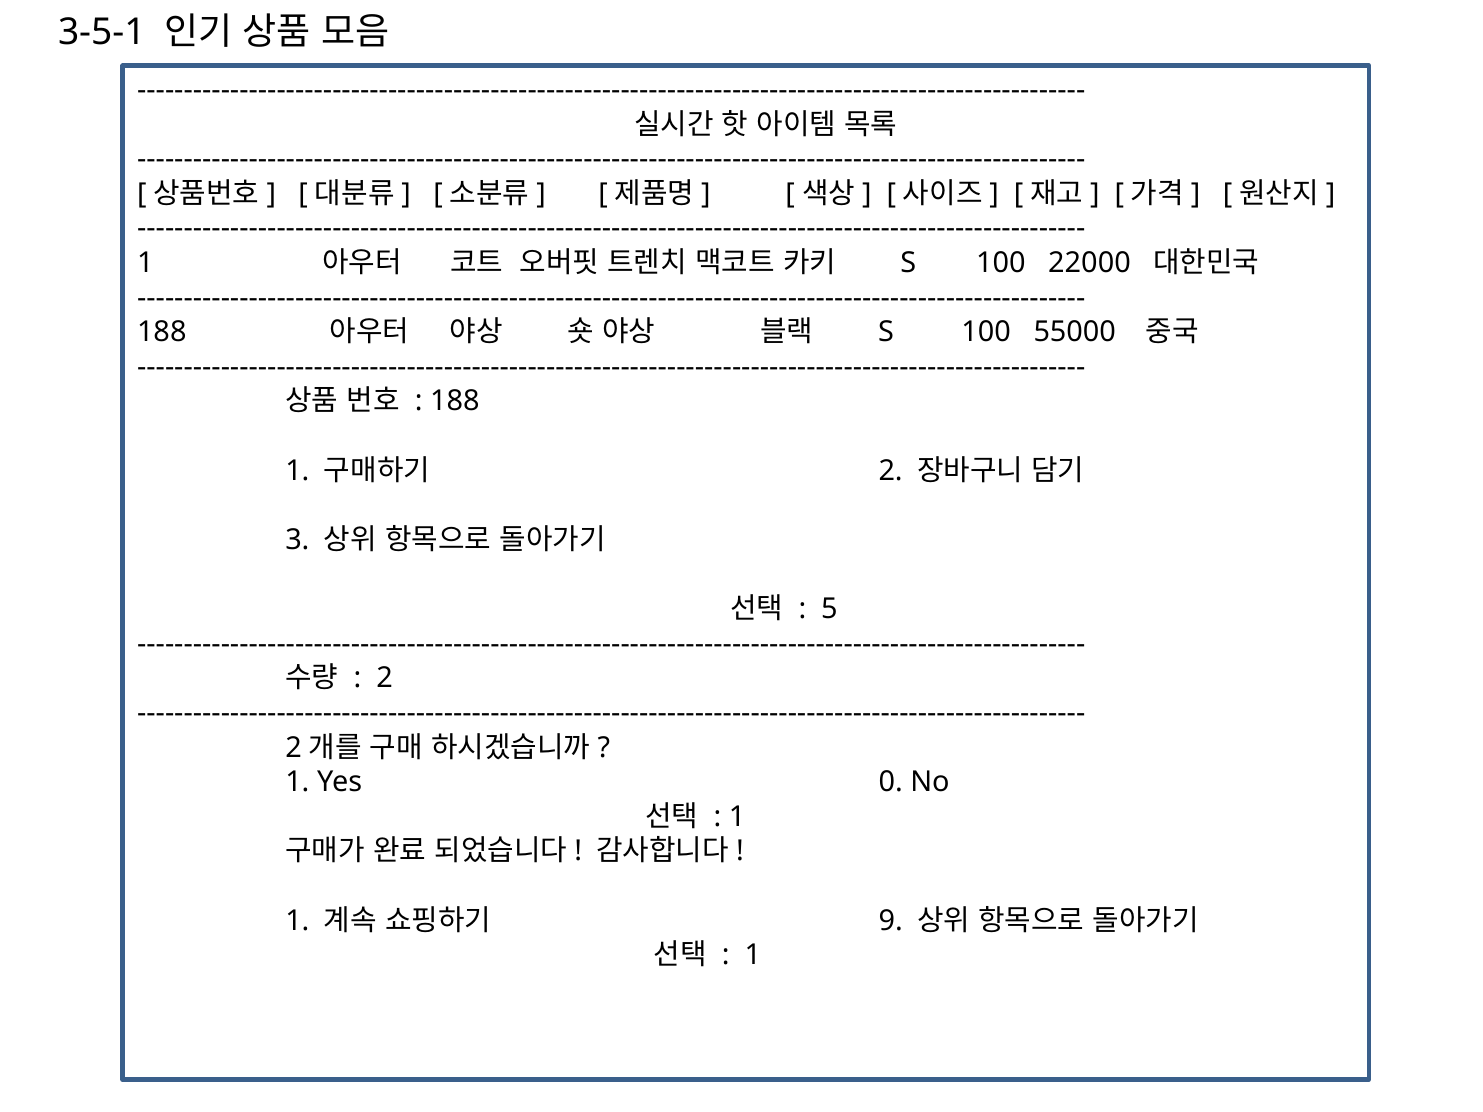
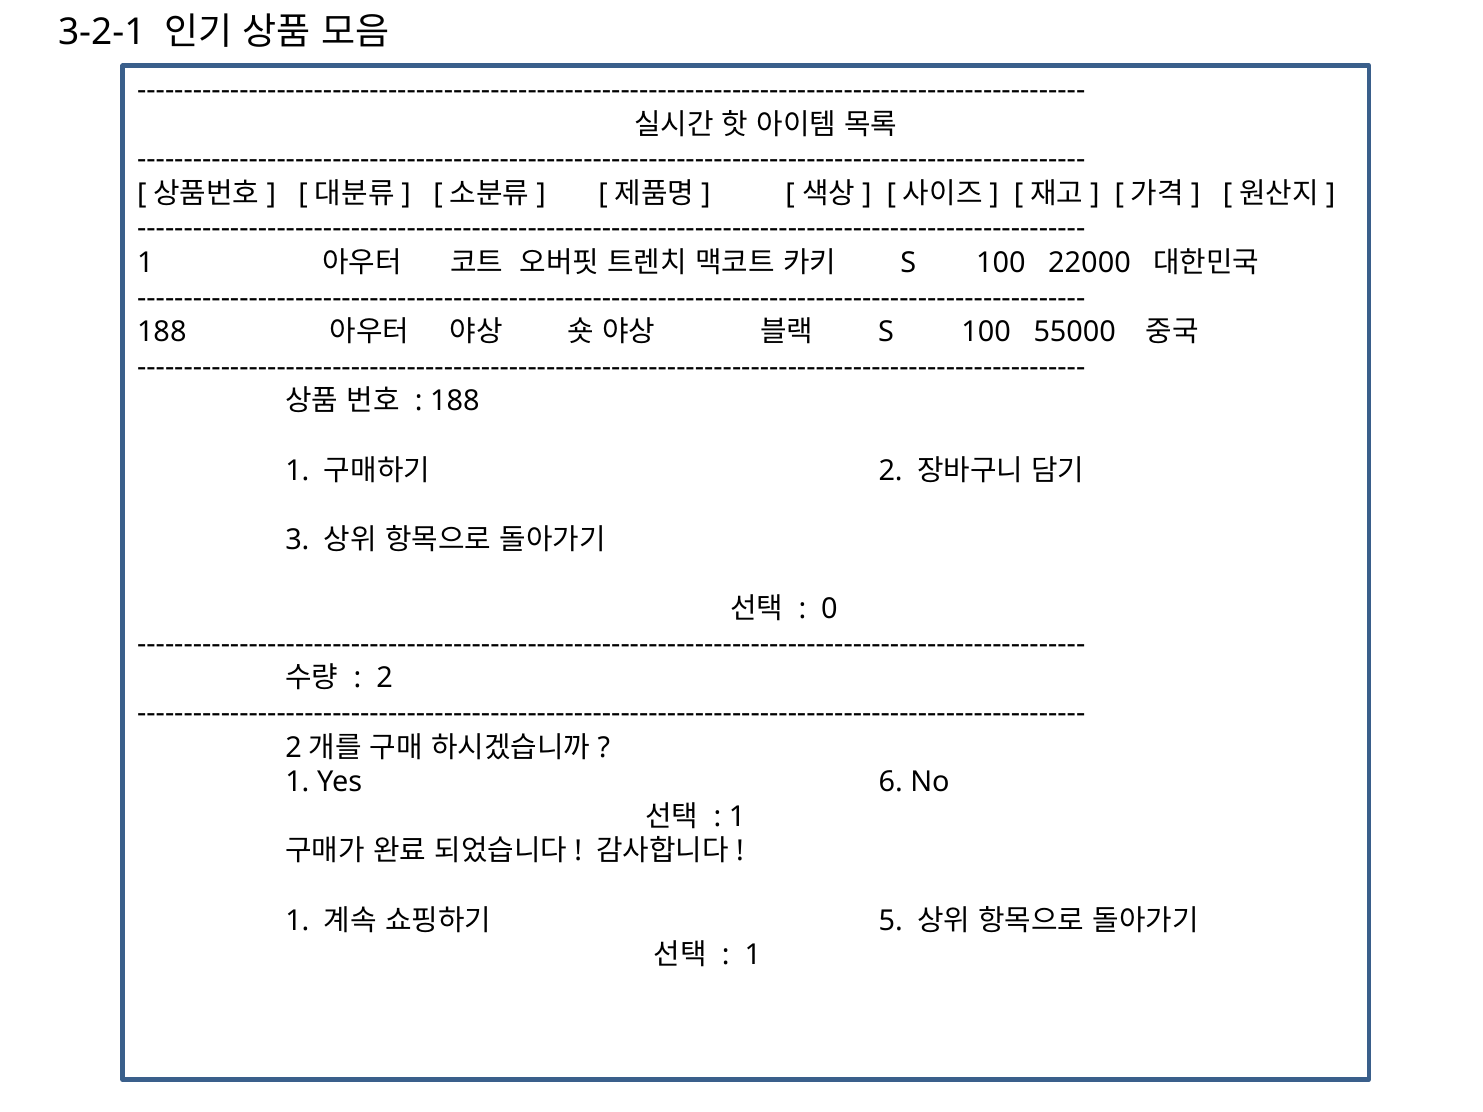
3-5-1: 3-5-1 -> 3-2-1 (102, 32)
5: 5 -> 0 (829, 609)
0: 0 -> 6 (891, 782)
9: 9 -> 5 (891, 921)
